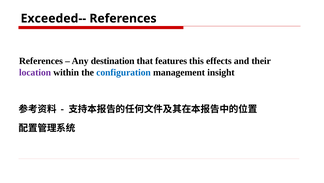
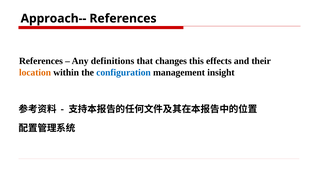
Exceeded--: Exceeded-- -> Approach-- (53, 18)
destination: destination -> definitions (113, 61)
features: features -> changes (171, 61)
location colour: purple -> orange (35, 72)
